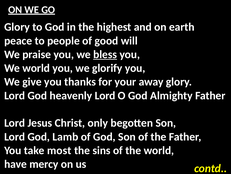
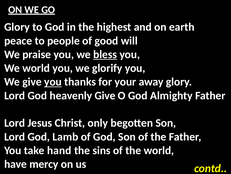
you underline: none -> present (53, 82)
heavenly Lord: Lord -> Give (105, 95)
most: most -> hand (59, 150)
